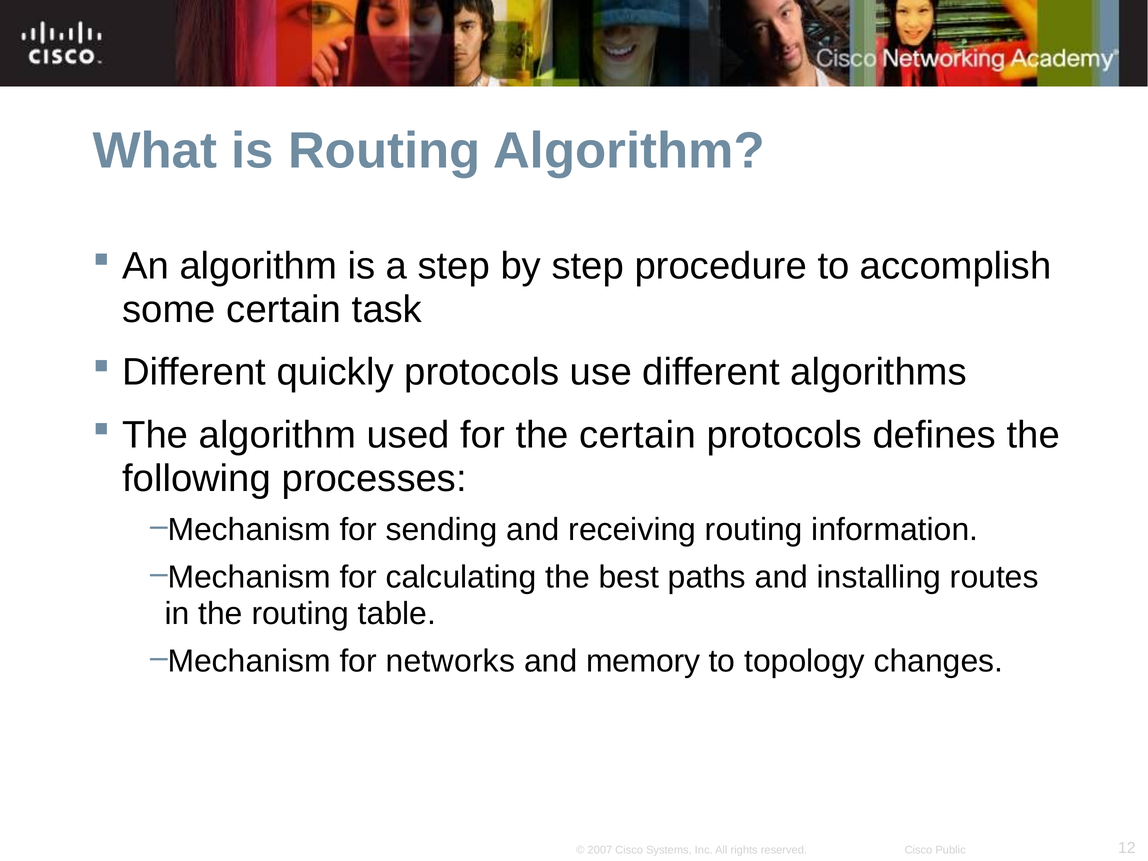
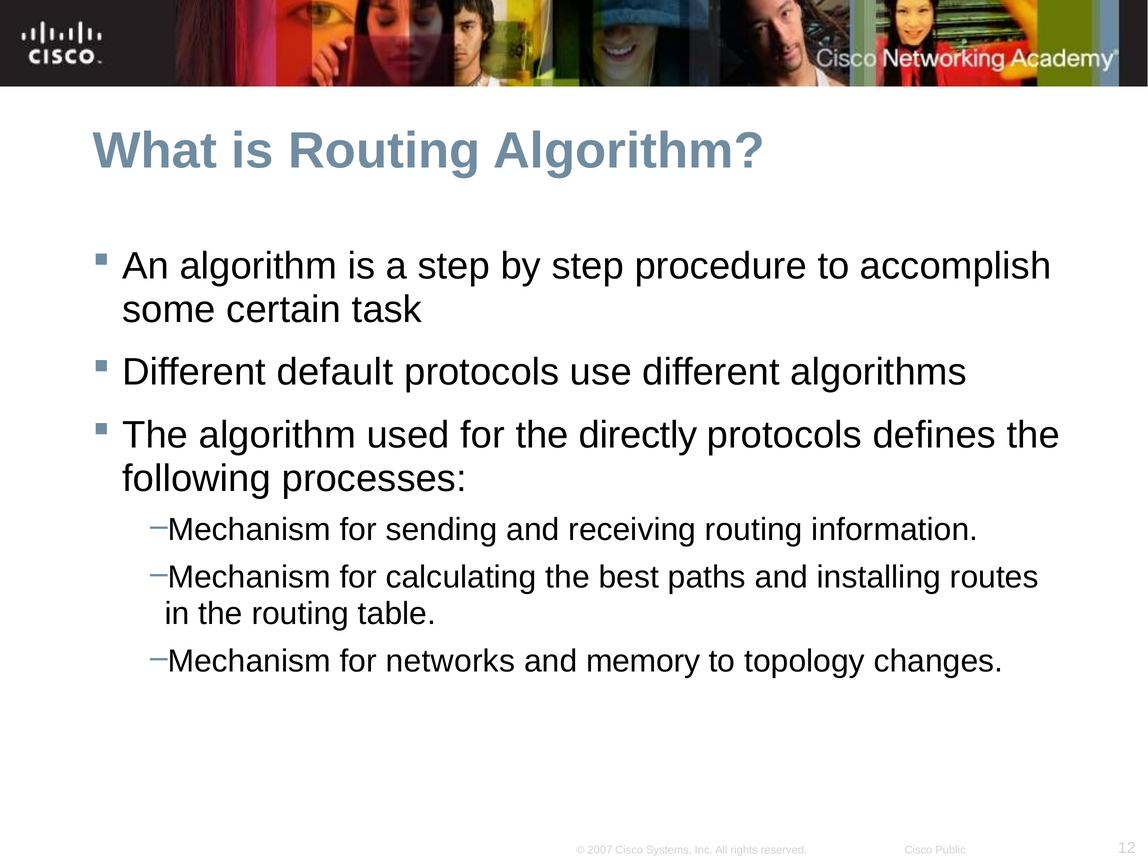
quickly: quickly -> default (335, 372)
the certain: certain -> directly (638, 435)
